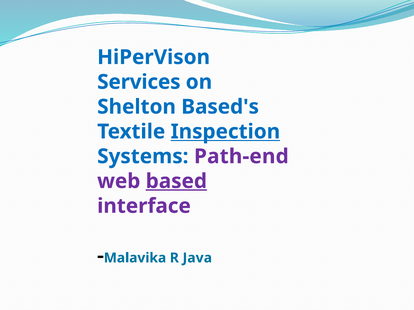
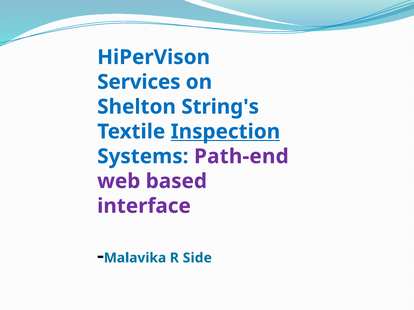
Based's: Based's -> String's (220, 107)
based underline: present -> none (176, 181)
Java: Java -> Side (197, 258)
